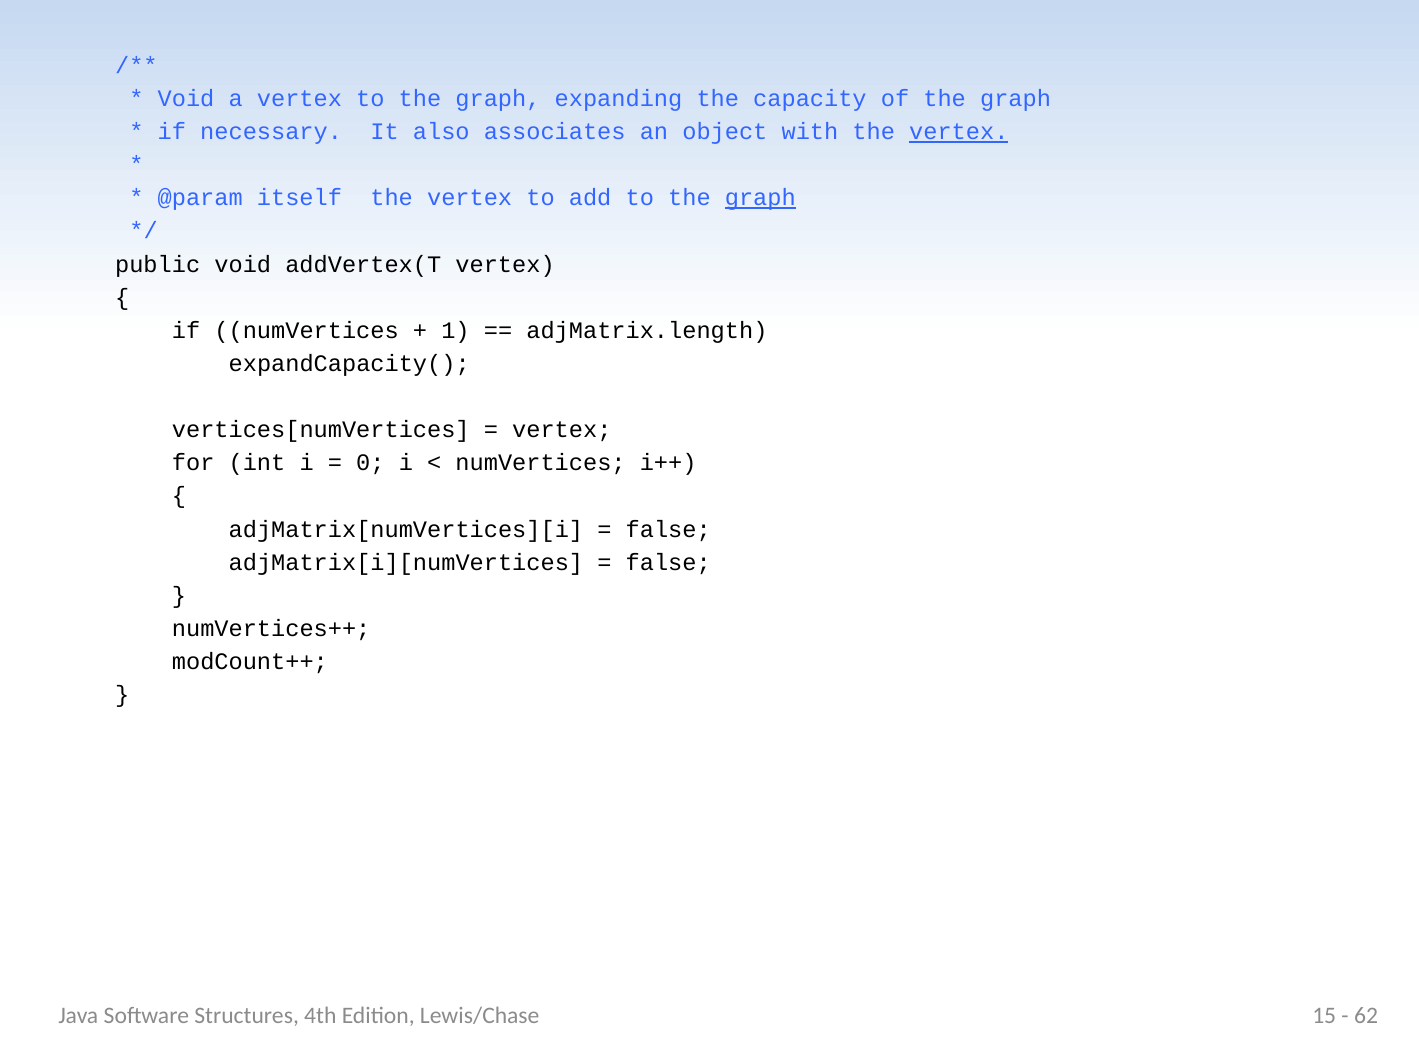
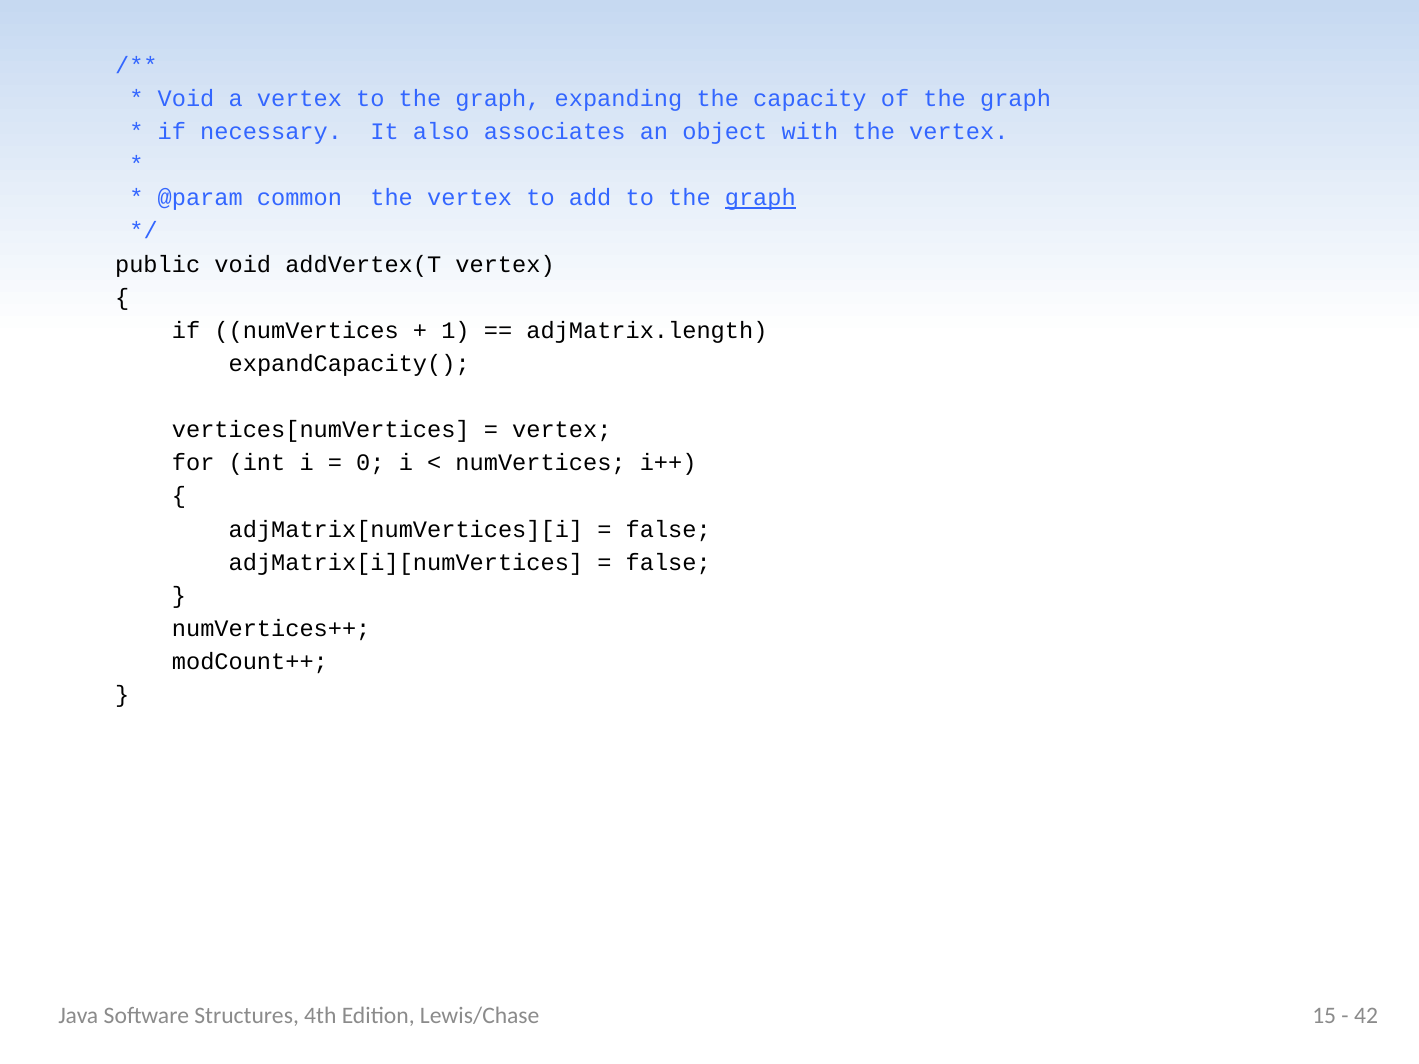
vertex underline: present -> none (959, 132)
itself: itself -> common (299, 198)
62: 62 -> 42 (1366, 1016)
